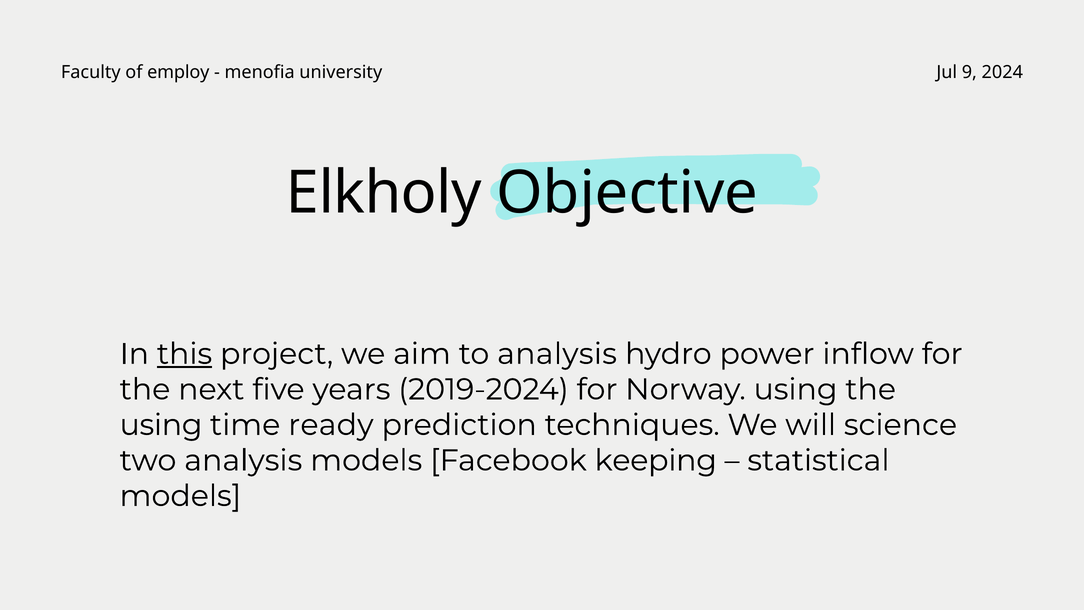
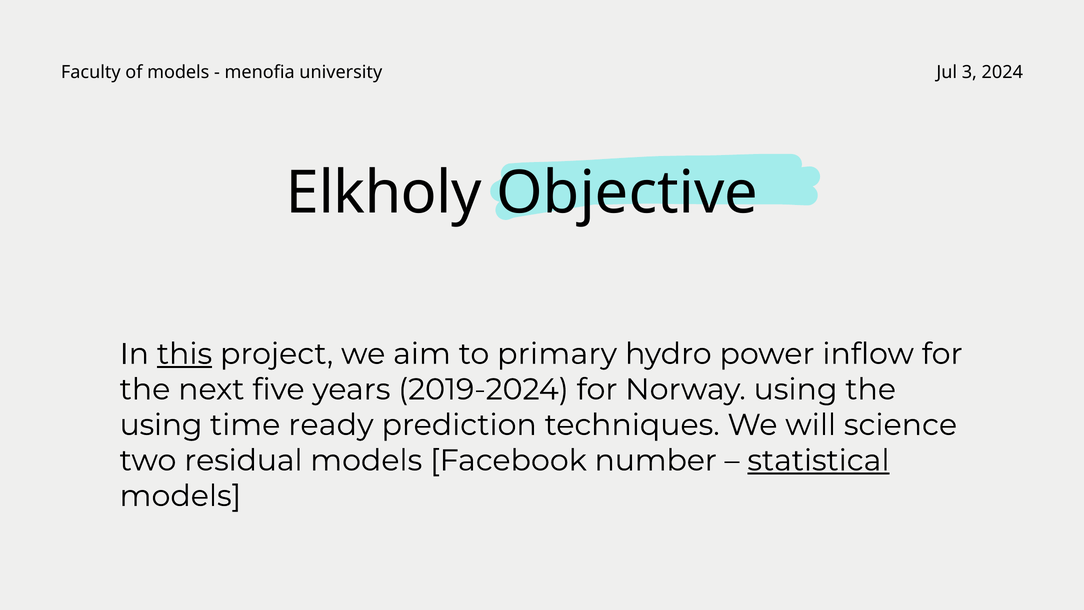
of employ: employ -> models (178, 72)
9: 9 -> 3 (969, 72)
to analysis: analysis -> primary (557, 354)
two analysis: analysis -> residual (243, 460)
keeping: keeping -> number (656, 460)
statistical underline: none -> present (818, 460)
